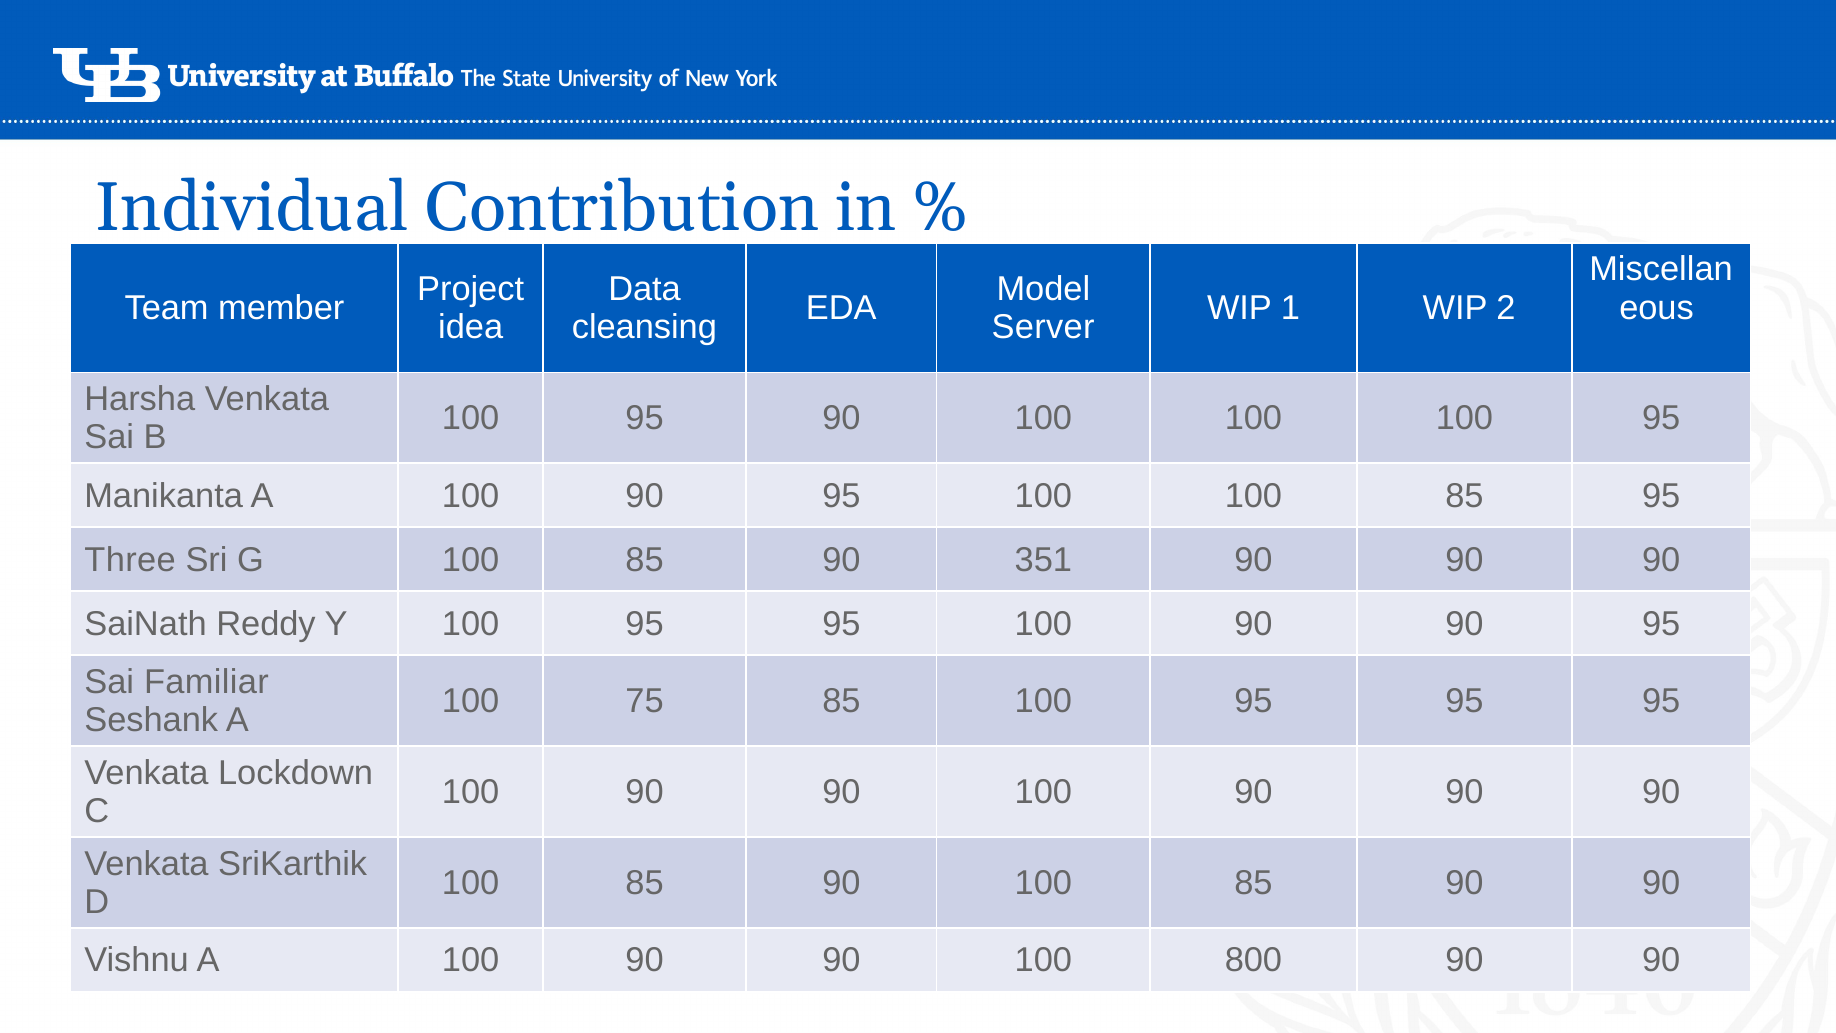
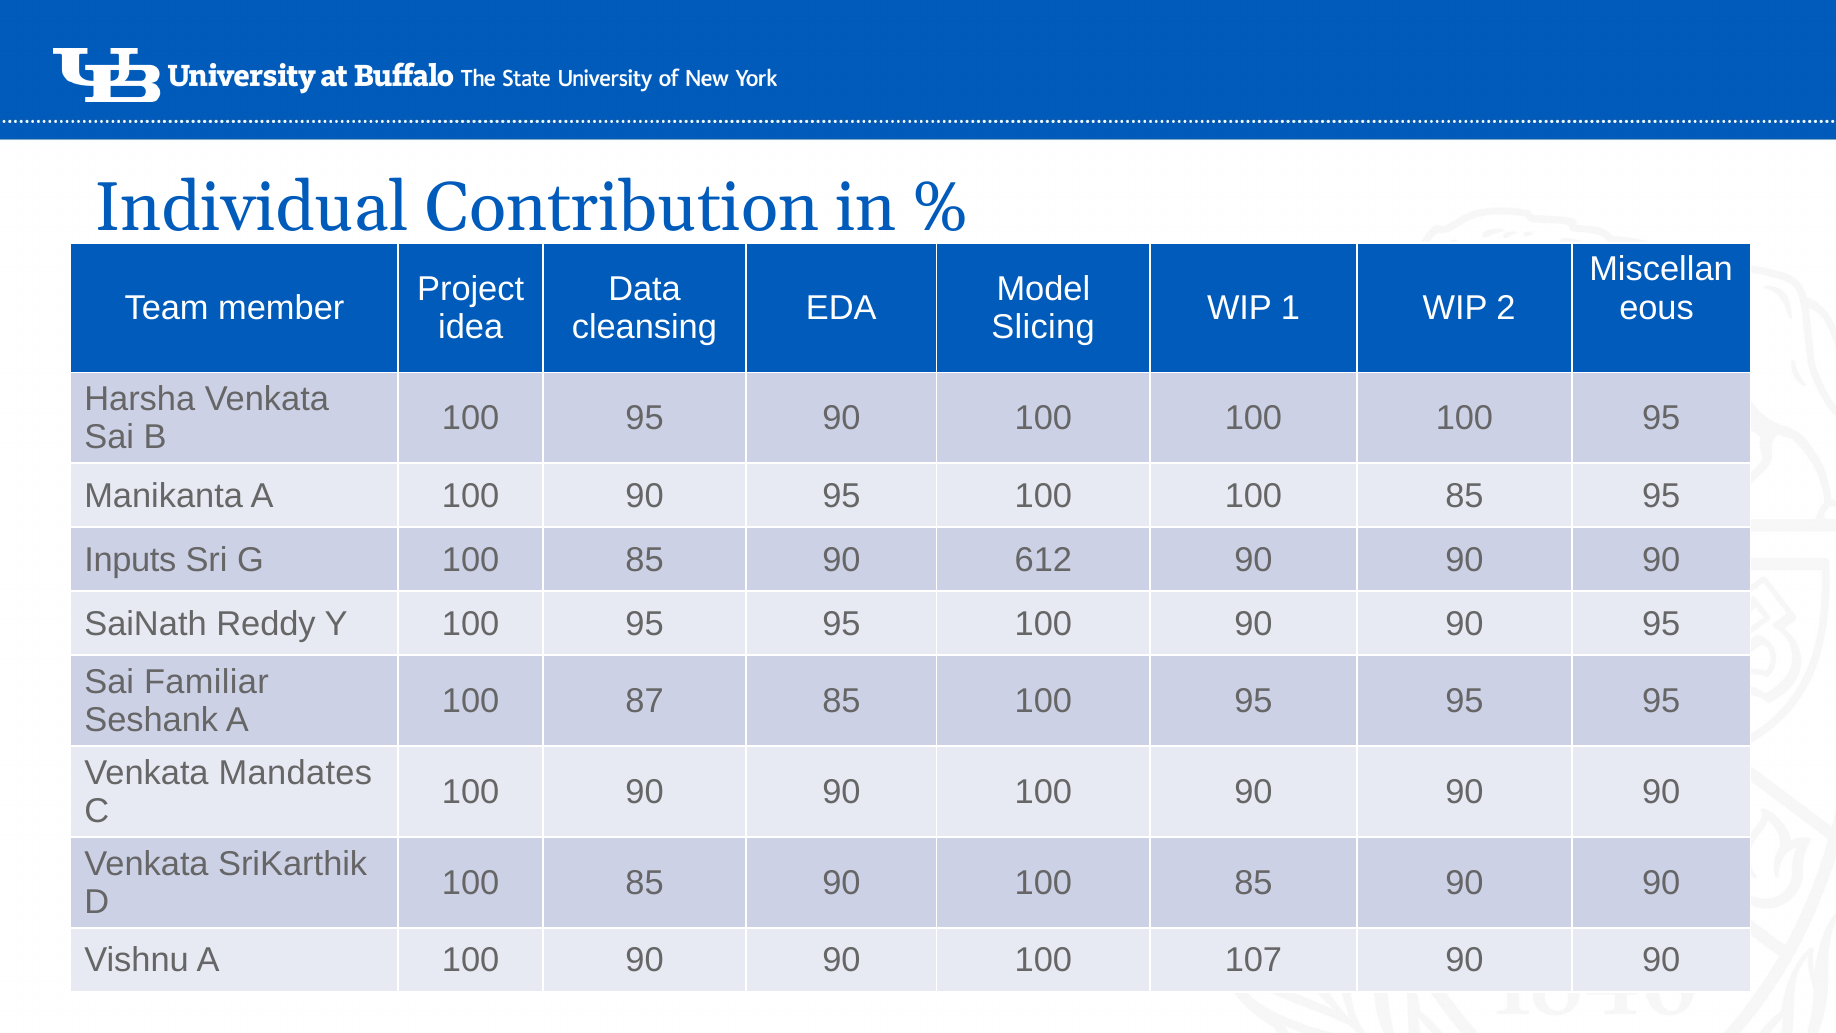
Server: Server -> Slicing (1043, 327)
Three: Three -> Inputs (130, 560)
351: 351 -> 612 (1043, 560)
75: 75 -> 87 (645, 701)
Lockdown: Lockdown -> Mandates (295, 773)
800: 800 -> 107 (1253, 960)
